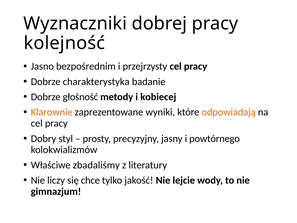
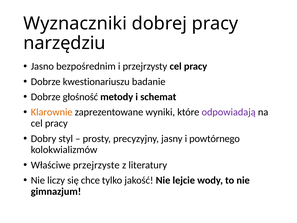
kolejność: kolejność -> narzędziu (64, 43)
charakterystyka: charakterystyka -> kwestionariuszu (96, 82)
kobiecej: kobiecej -> schemat (158, 97)
odpowiadają colour: orange -> purple (229, 112)
zbadaliśmy: zbadaliśmy -> przejrzyste (96, 165)
